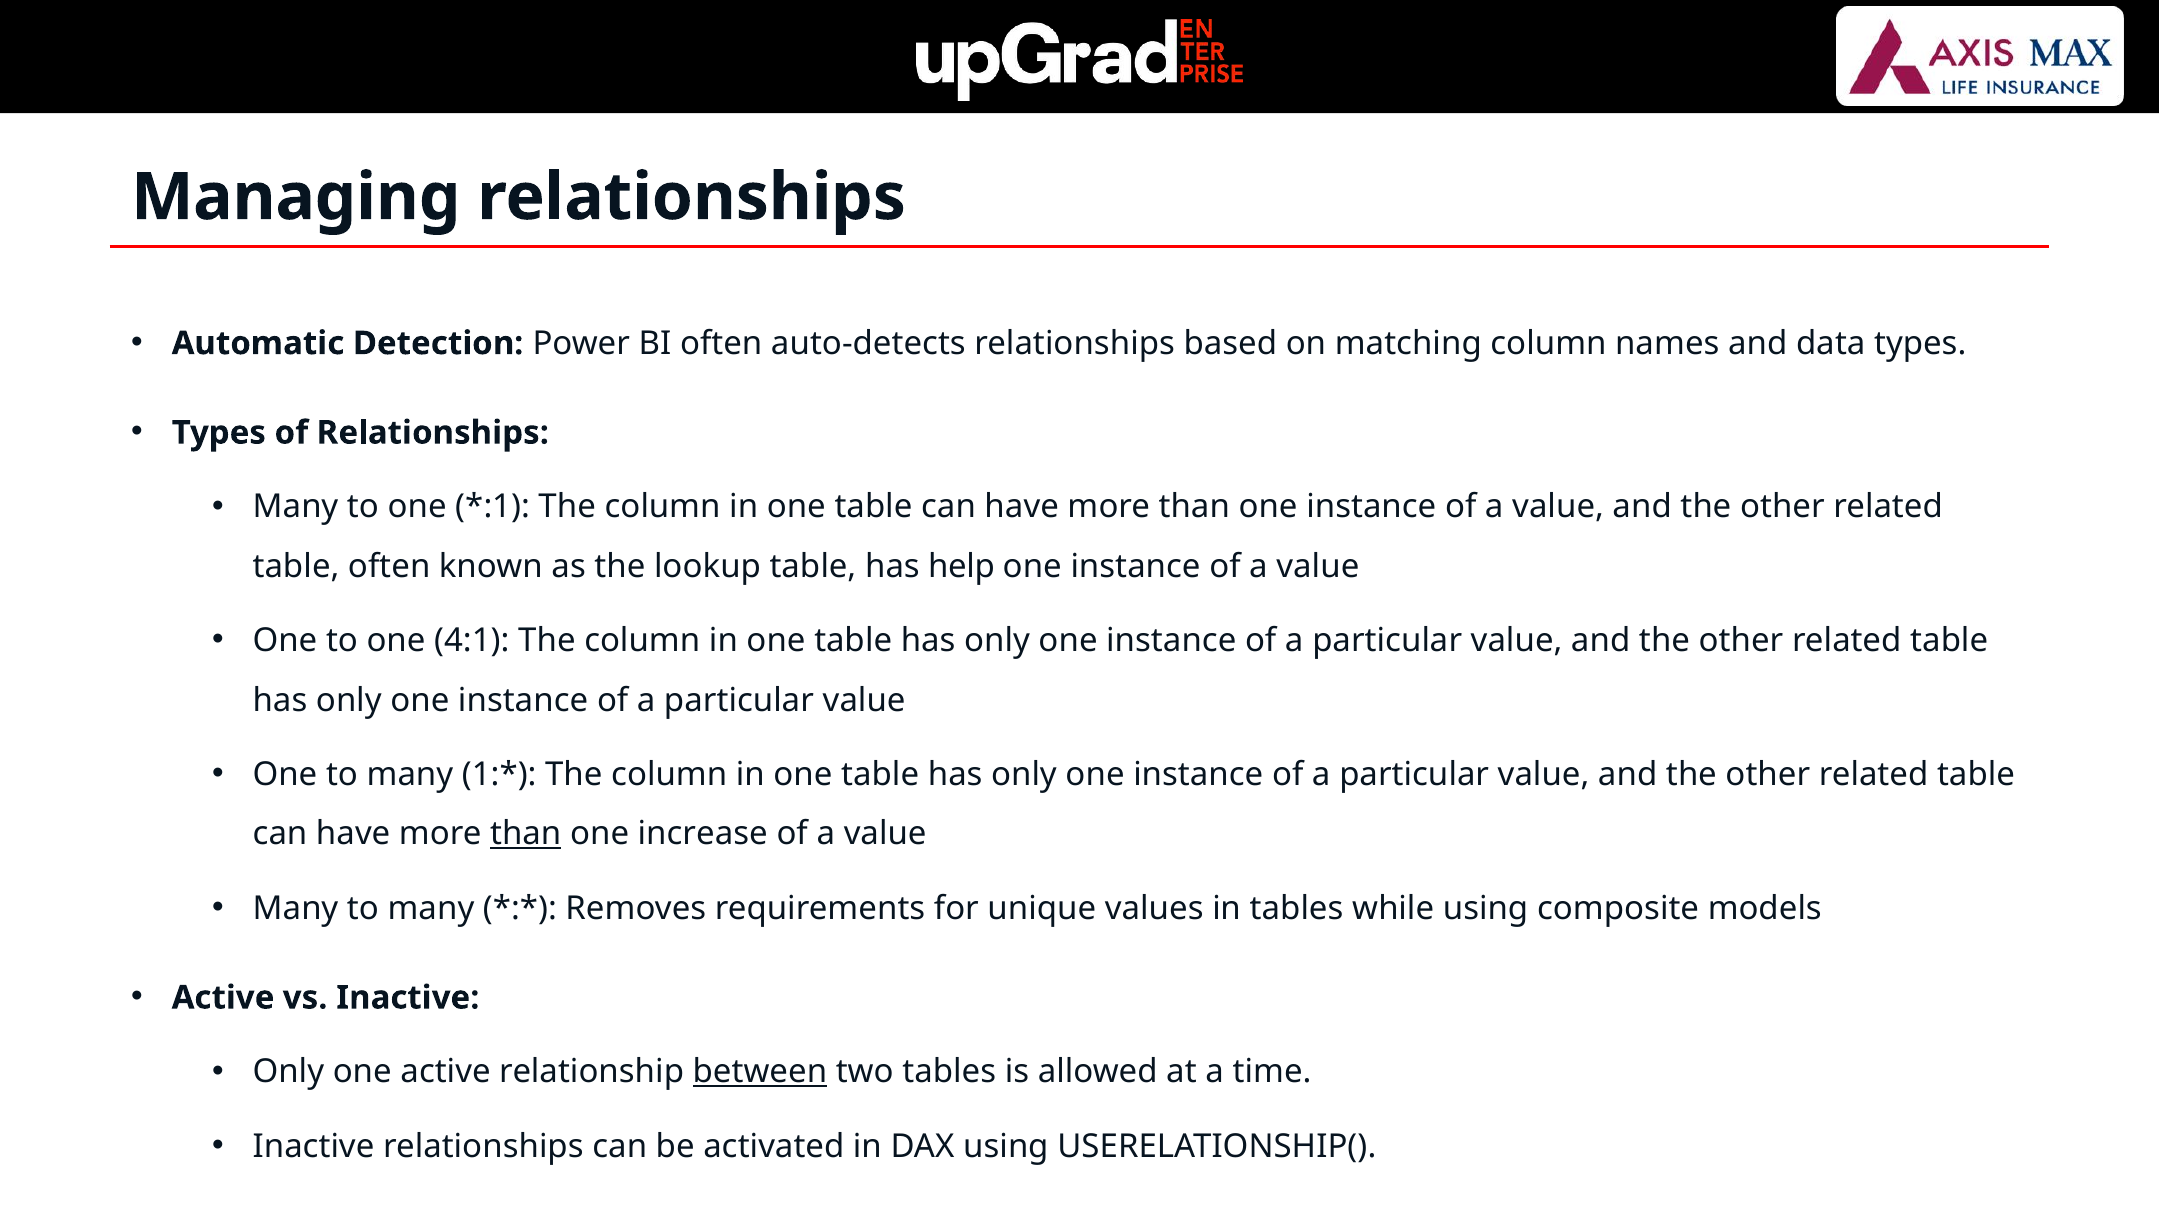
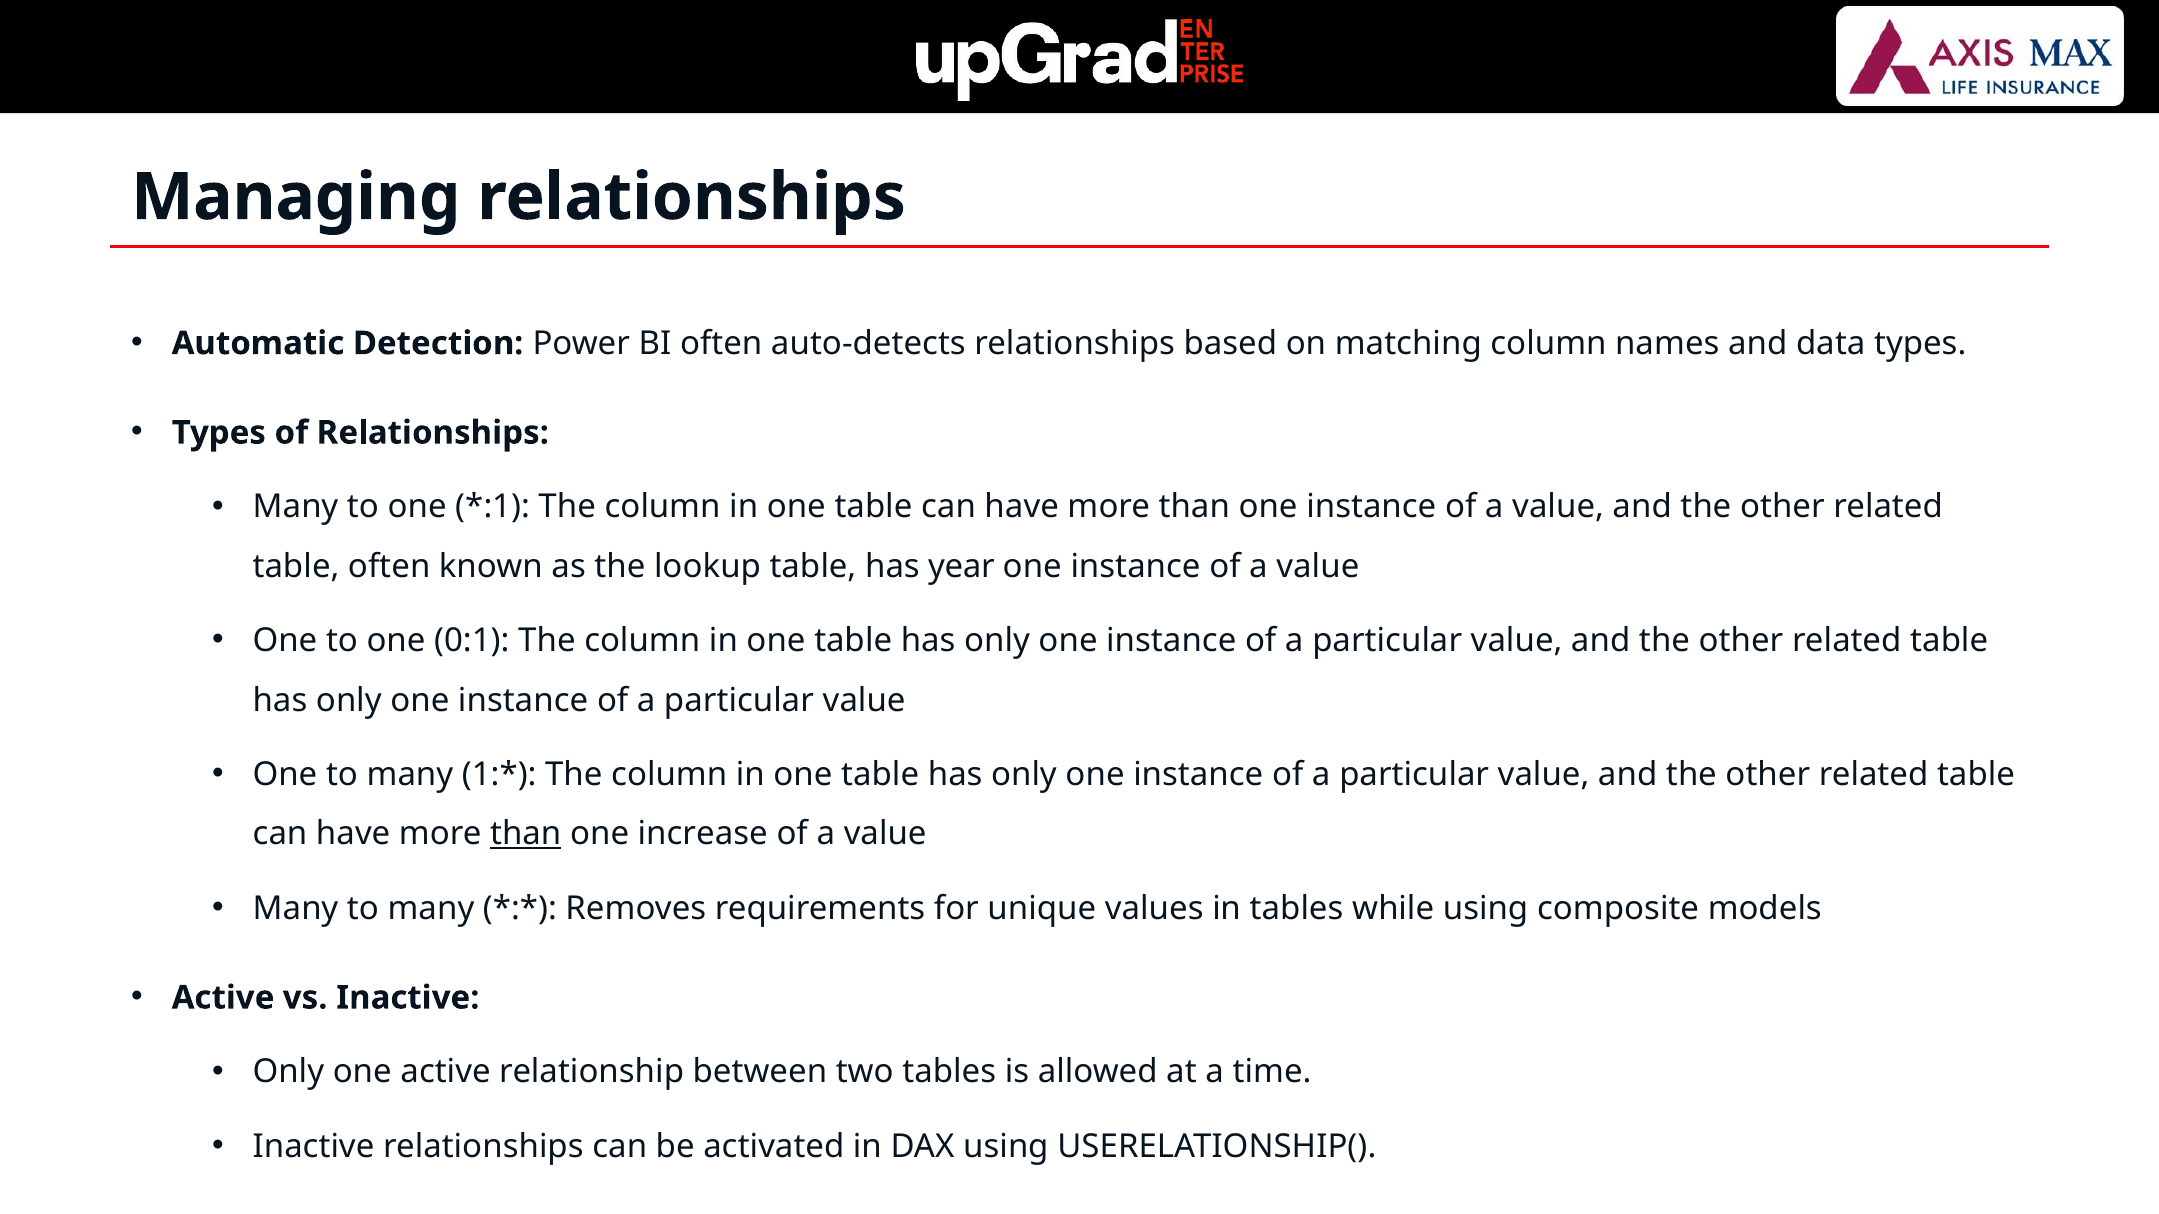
help: help -> year (961, 567)
4:1: 4:1 -> 0:1 (472, 641)
between underline: present -> none (760, 1072)
